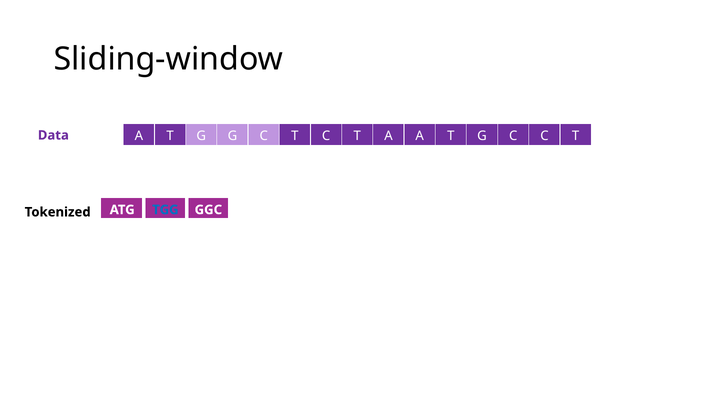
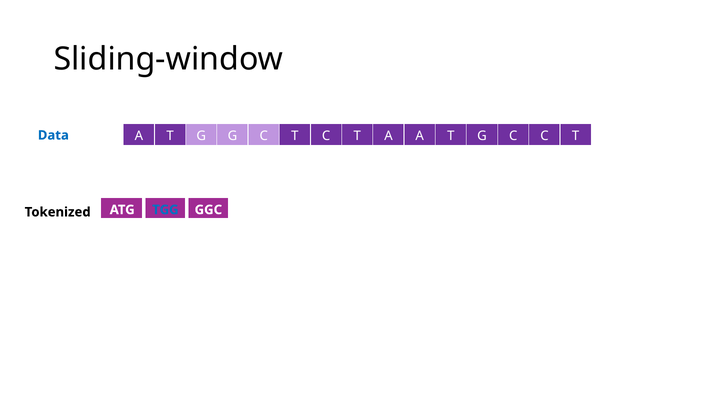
Data colour: purple -> blue (53, 135)
